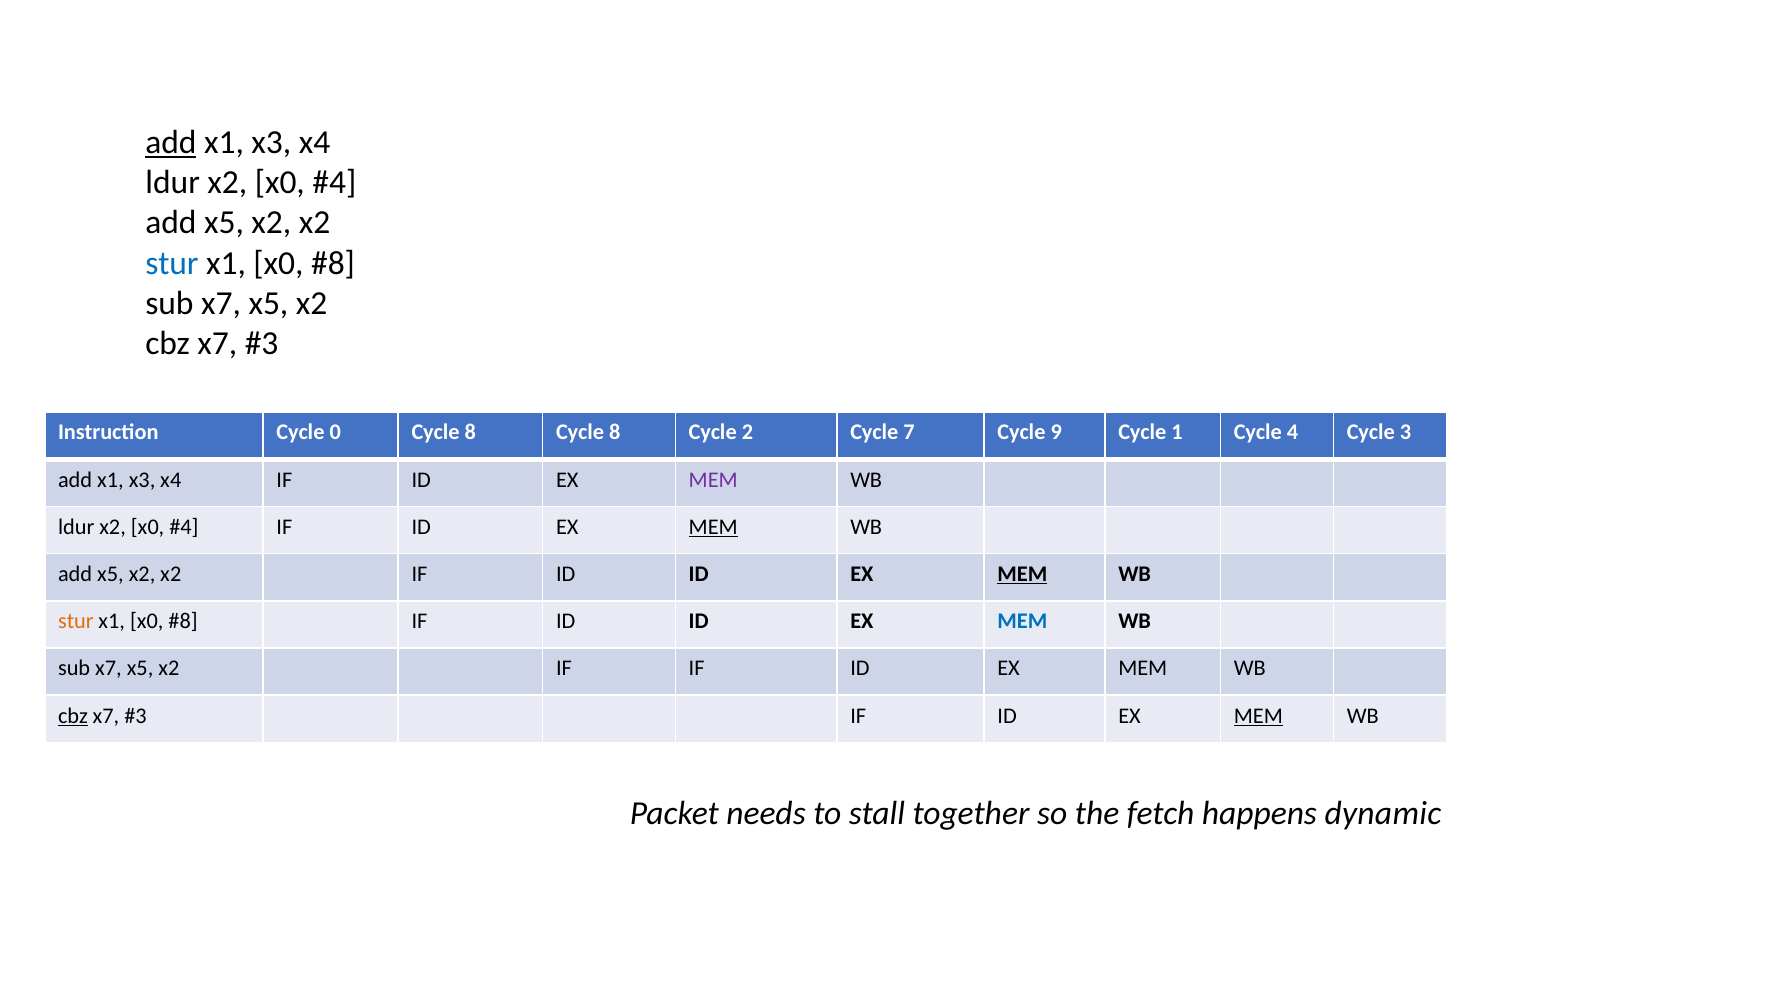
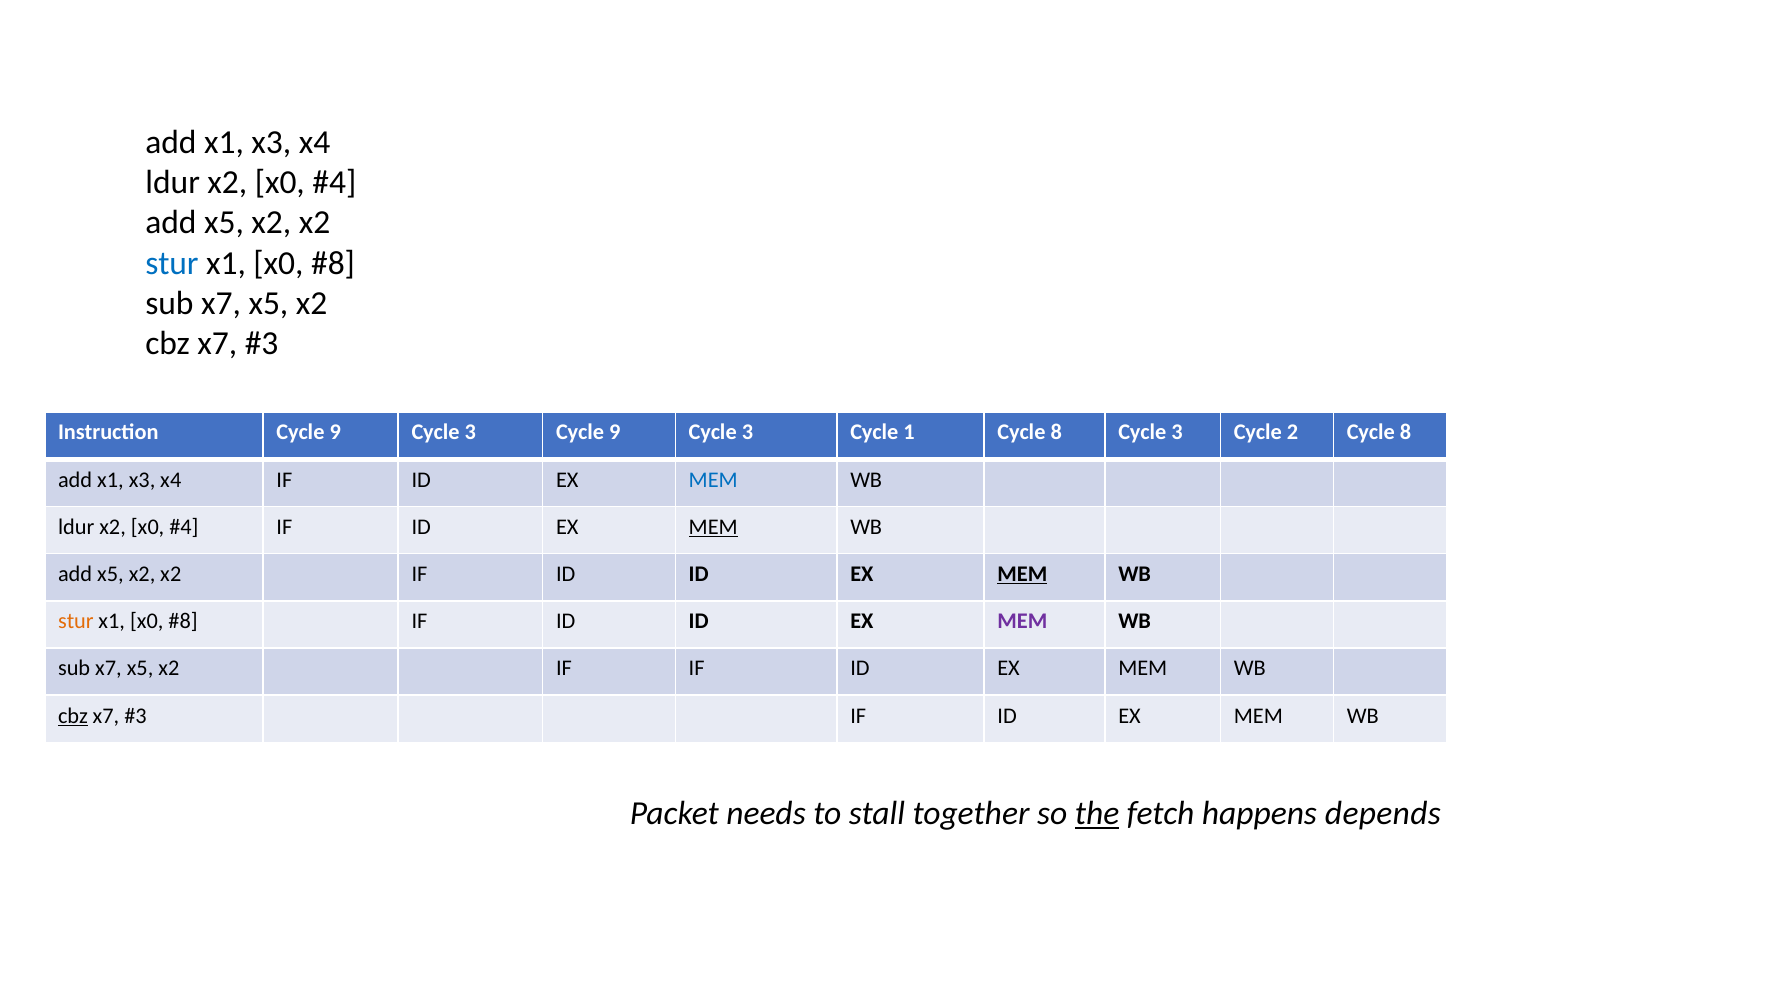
add underline: present -> none (171, 142)
Instruction Cycle 0: 0 -> 9 (335, 432)
8: 8 -> 3 (470, 432)
8: 8 -> 9 (615, 432)
2: 2 -> 3 (747, 432)
7: 7 -> 1 (909, 432)
9: 9 -> 8 (1056, 432)
1: 1 -> 3 (1177, 432)
4: 4 -> 2 (1293, 432)
3: 3 -> 8 (1406, 432)
MEM colour: purple -> blue (713, 480)
MEM colour: blue -> purple (1022, 621)
MEM underline: present -> none (1258, 716)
the underline: none -> present (1097, 813)
dynamic: dynamic -> depends (1383, 813)
